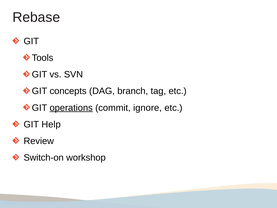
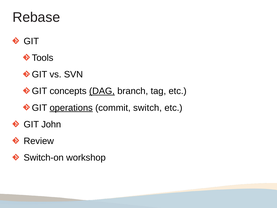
DAG underline: none -> present (102, 91)
ignore: ignore -> switch (147, 108)
Help: Help -> John (51, 124)
